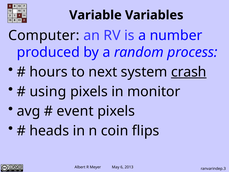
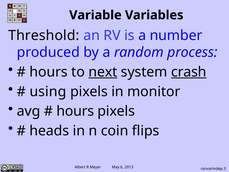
Computer: Computer -> Threshold (44, 35)
next underline: none -> present (103, 72)
event: event -> hours (75, 111)
